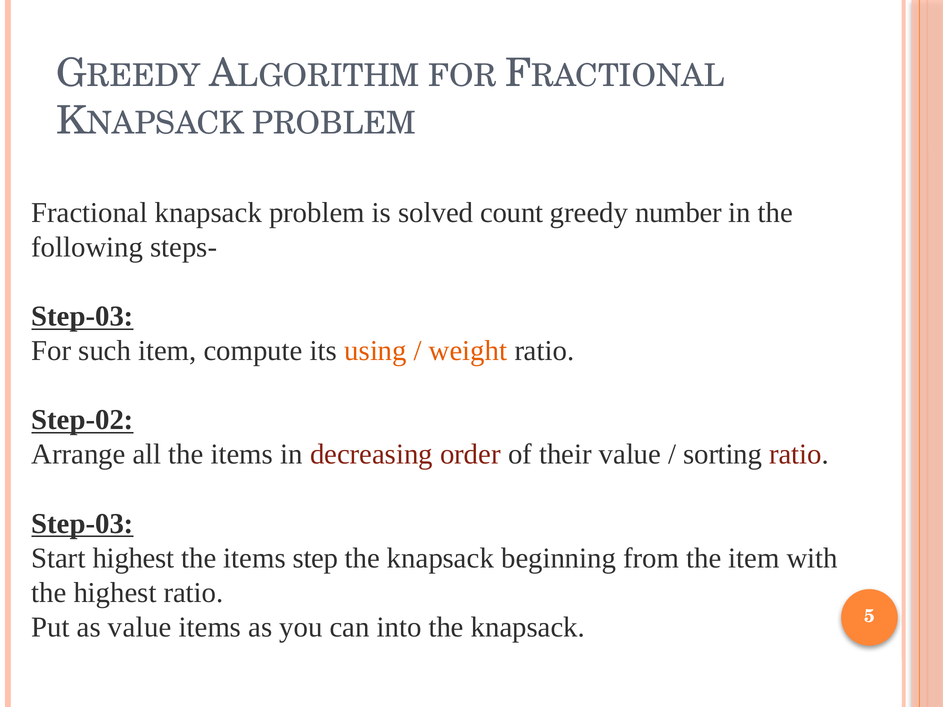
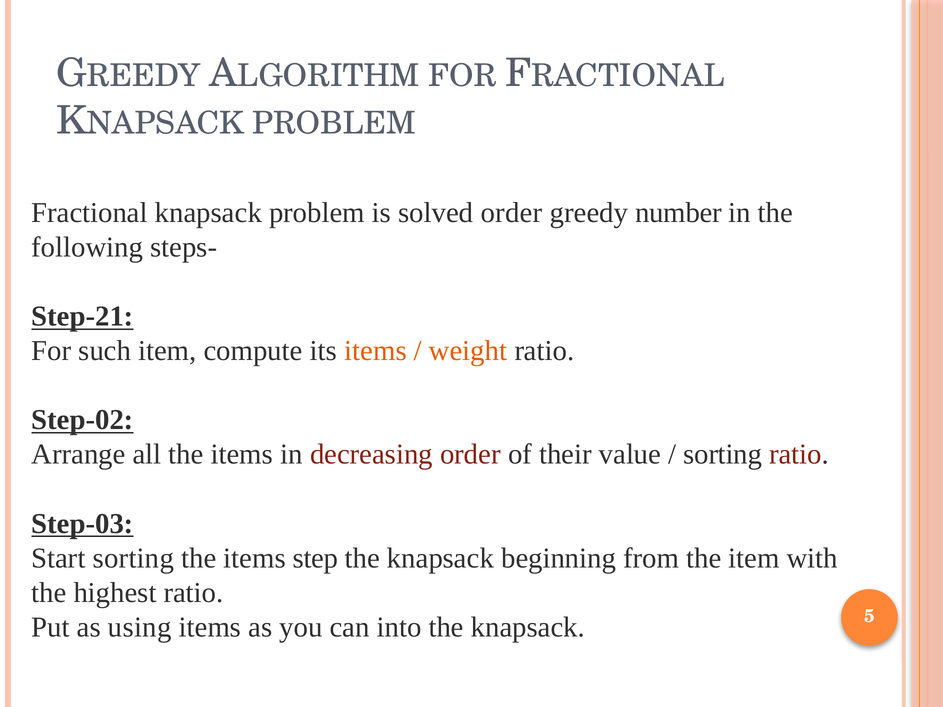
solved count: count -> order (511, 213)
Step-03: Step-03 -> Step-21 (82, 316)
its using: using -> items (376, 351)
Start highest: highest -> sorting (133, 558)
as value: value -> using (140, 627)
